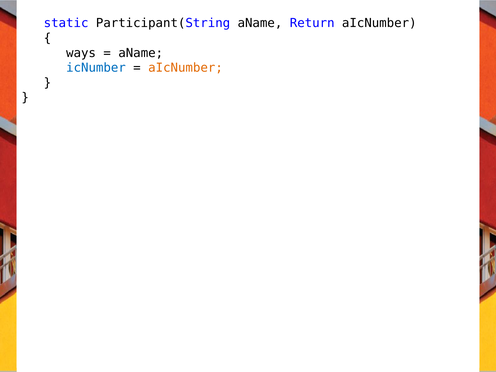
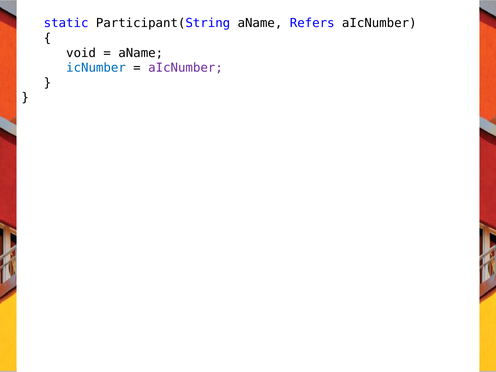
Return: Return -> Refers (312, 23)
ways: ways -> void (81, 53)
aIcNumber colour: orange -> purple (185, 68)
